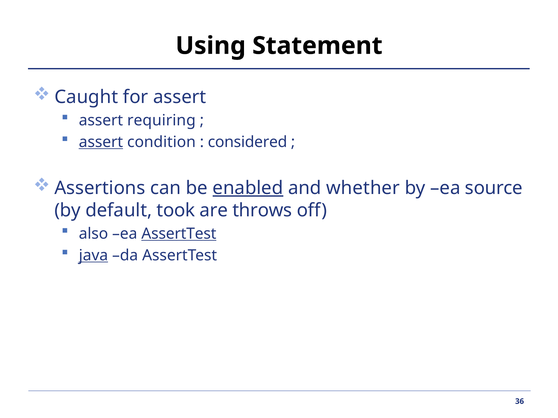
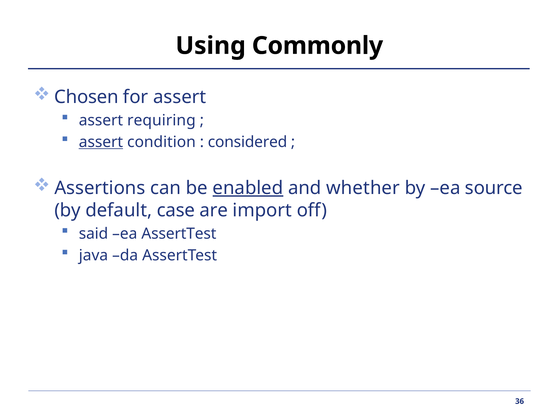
Statement: Statement -> Commonly (317, 46)
Caught: Caught -> Chosen (86, 97)
took: took -> case (176, 211)
throws: throws -> import (262, 211)
also: also -> said (94, 234)
AssertTest underline: present -> none (179, 234)
java underline: present -> none (93, 256)
